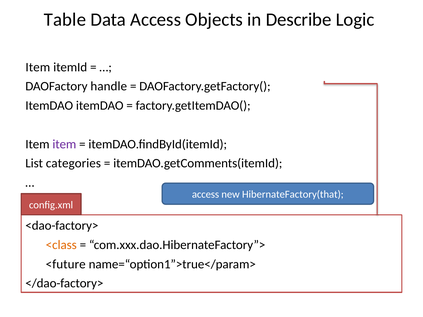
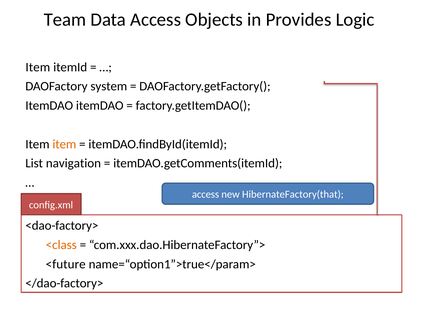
Table: Table -> Team (65, 20)
Describe: Describe -> Provides (299, 20)
handle: handle -> system (109, 86)
item colour: purple -> orange (64, 144)
categories: categories -> navigation (73, 164)
